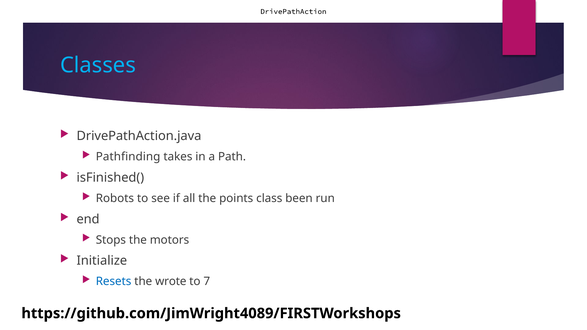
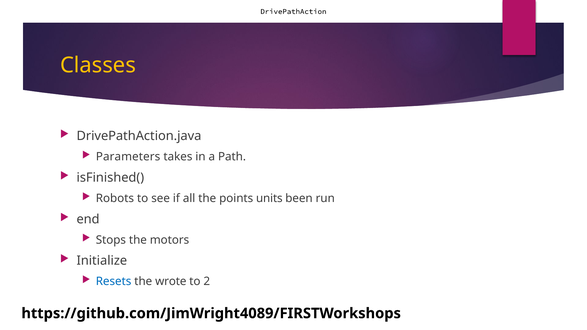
Classes colour: light blue -> yellow (98, 65)
Pathfinding: Pathfinding -> Parameters (128, 157)
class: class -> units (269, 198)
7: 7 -> 2 (207, 282)
